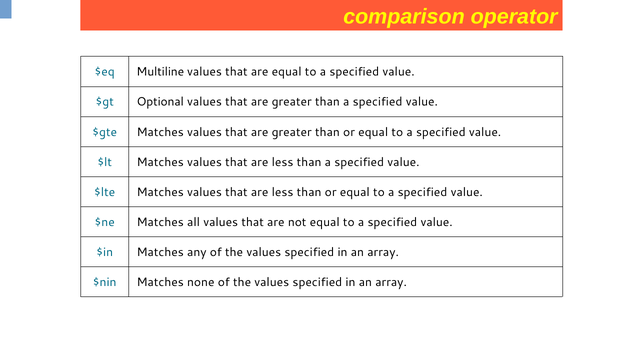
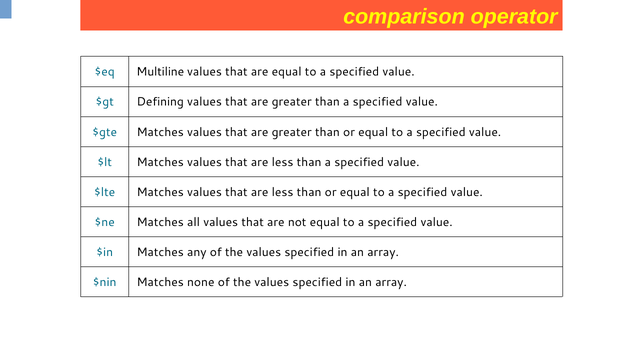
Optional: Optional -> Defining (160, 102)
